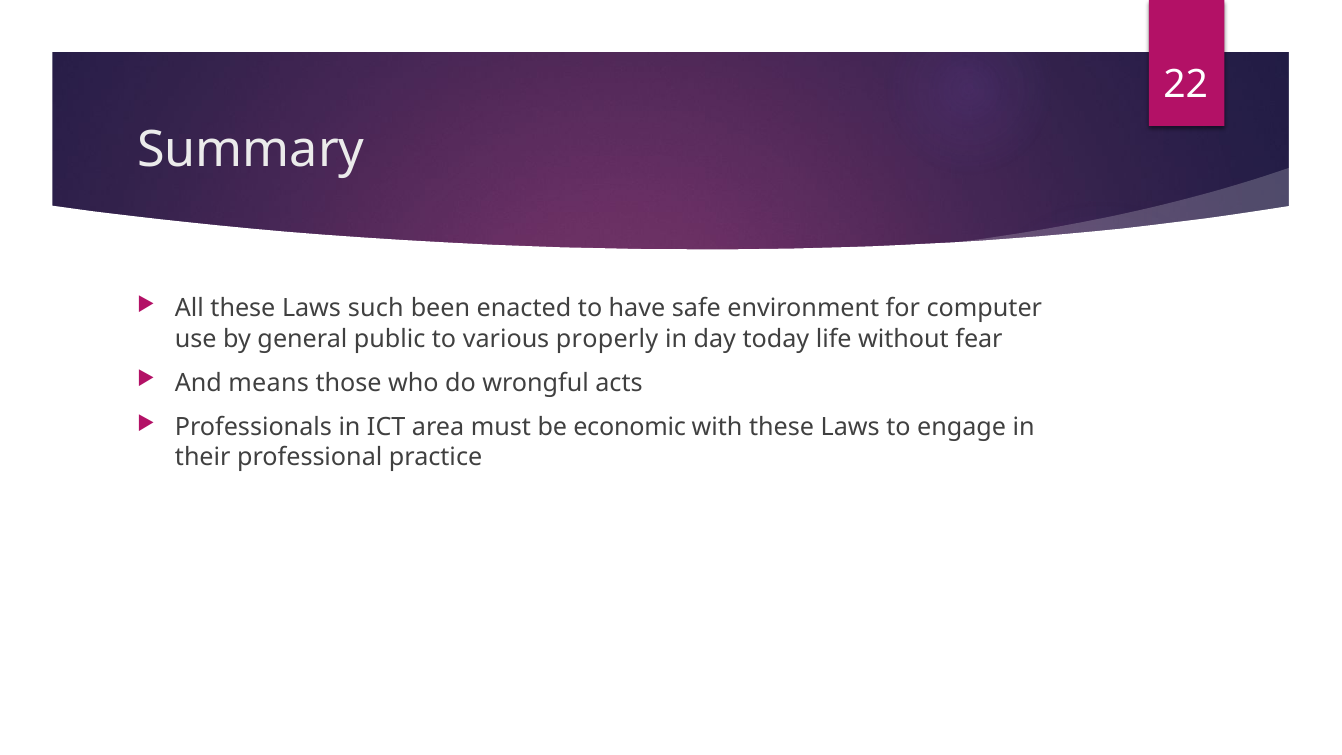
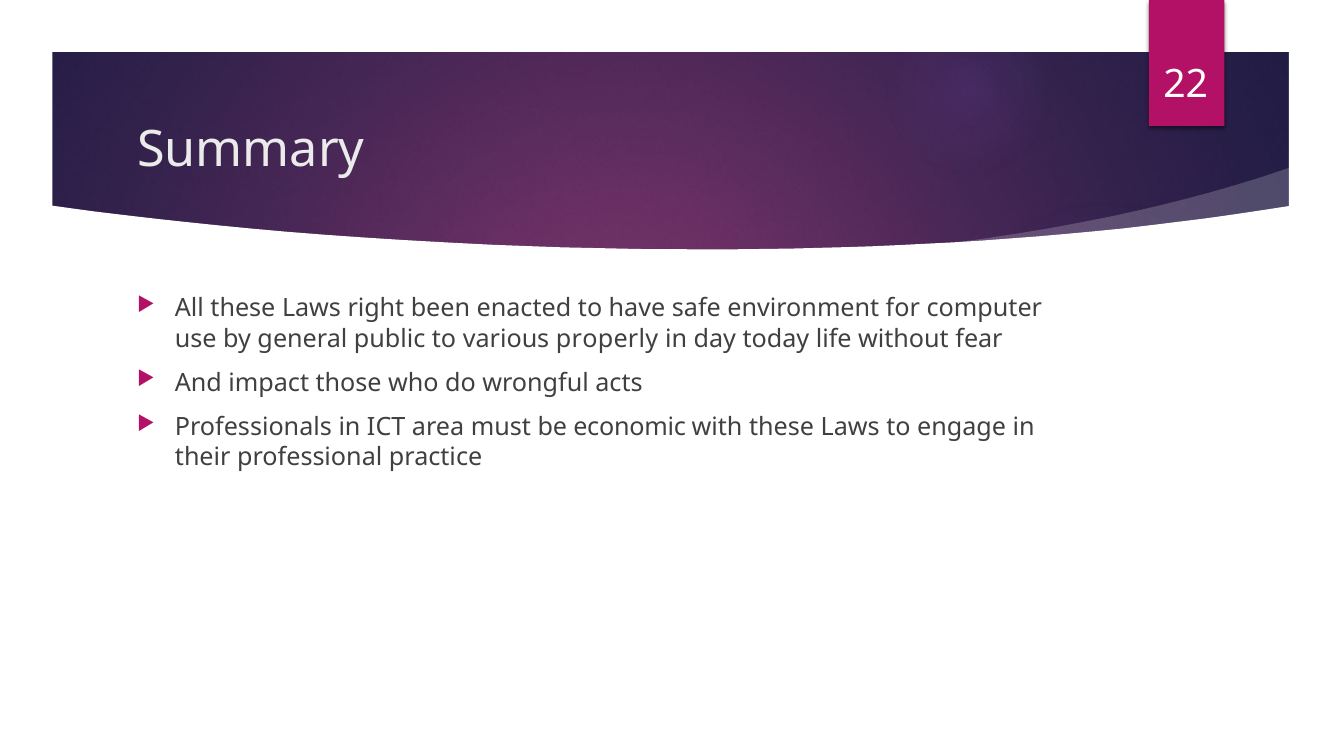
such: such -> right (376, 308)
means: means -> impact (269, 383)
